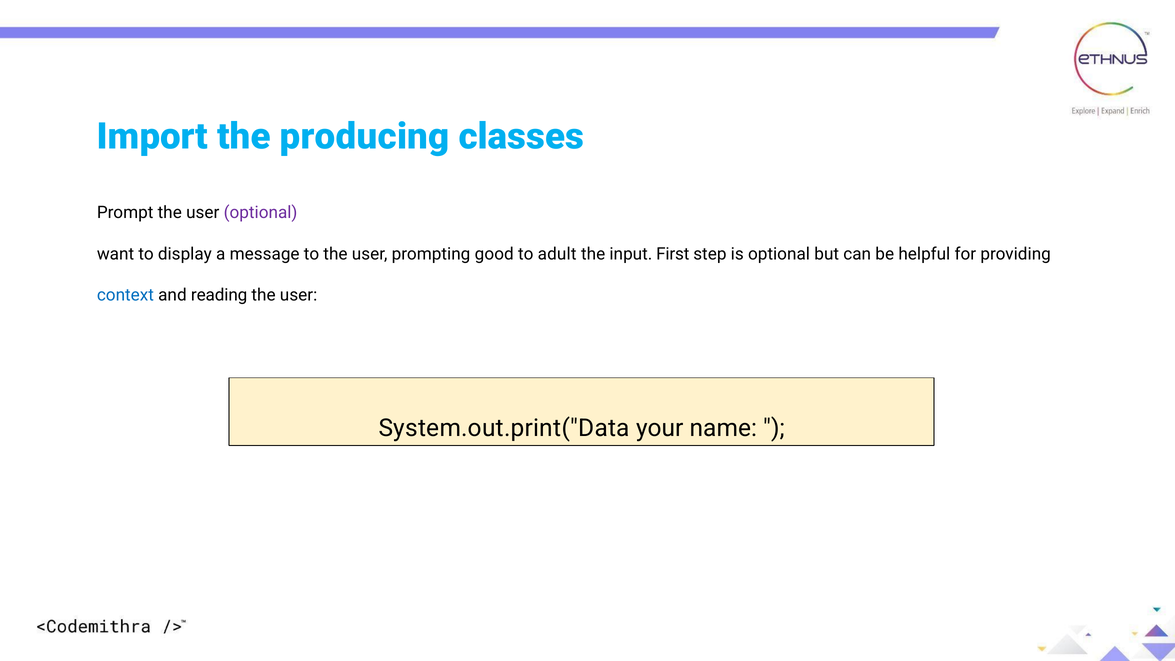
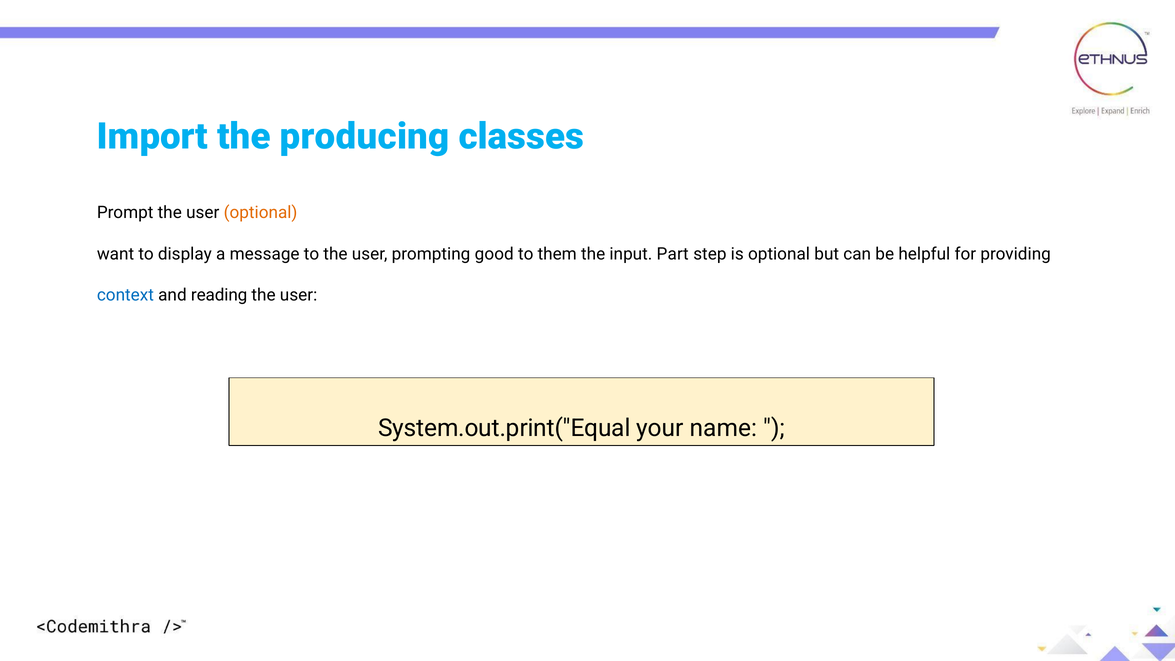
optional colour: purple -> orange (261, 213)
adult: adult -> them (557, 254)
First: First -> Part (673, 254)
System.out.print("Data: System.out.print("Data -> System.out.print("Equal (504, 428)
